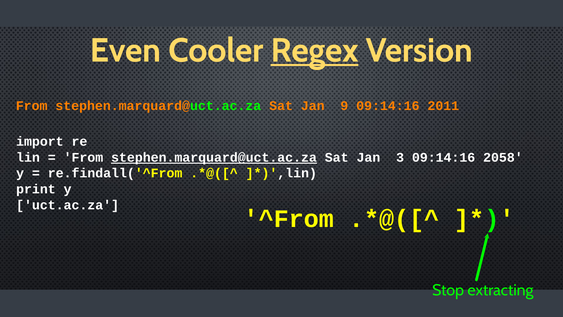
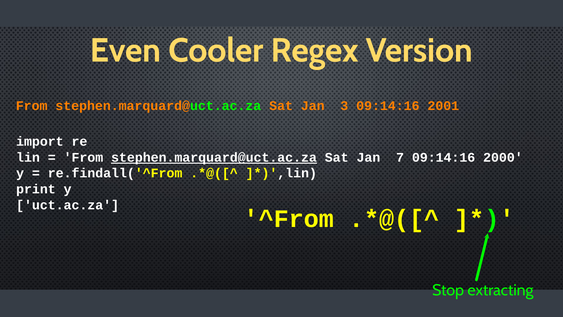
Regex underline: present -> none (315, 50)
9: 9 -> 3 (344, 106)
2011: 2011 -> 2001 (443, 106)
3: 3 -> 7 (400, 157)
2058: 2058 -> 2000 (503, 157)
